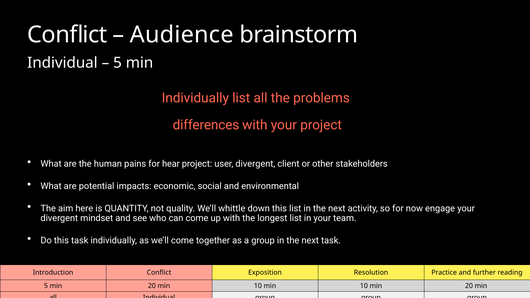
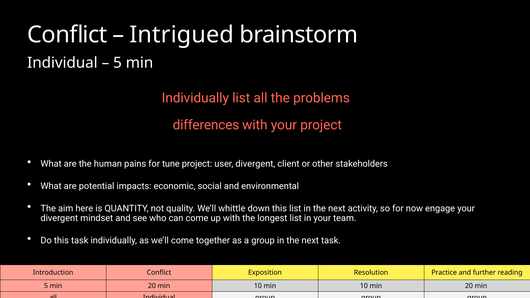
Audience: Audience -> Intrigued (182, 35)
hear: hear -> tune (171, 164)
